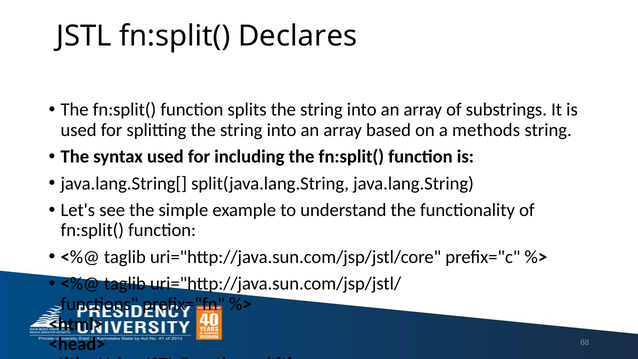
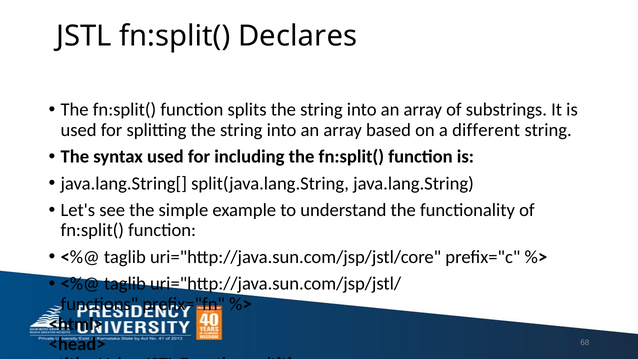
methods: methods -> different (486, 130)
